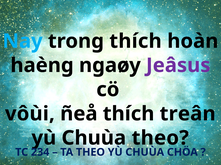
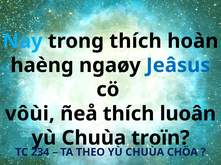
Jeâsus colour: purple -> blue (178, 66)
treân: treân -> luoân (188, 114)
theo: theo -> troïn (160, 139)
